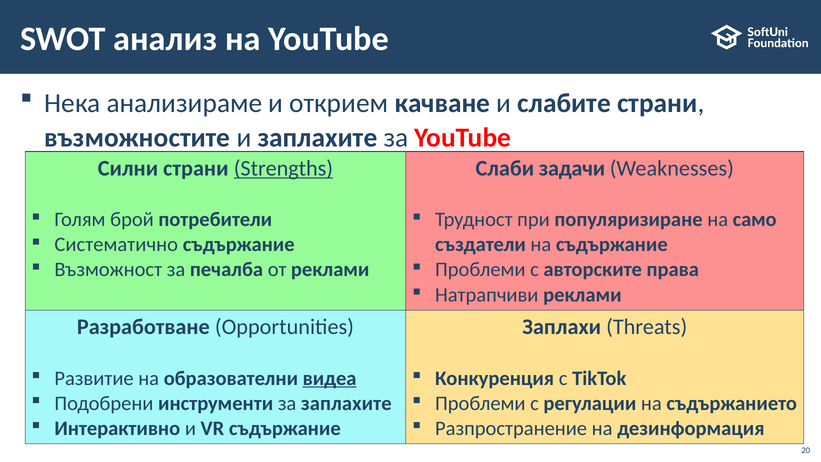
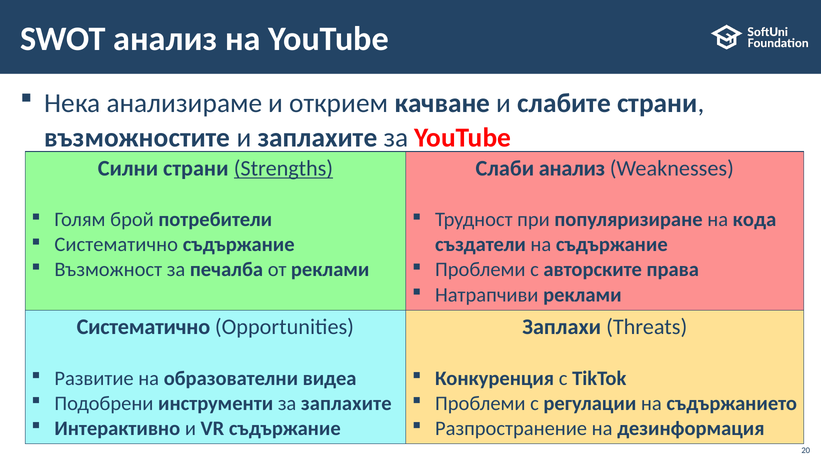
Слаби задачи: задачи -> анализ (572, 168)
само: само -> кода (755, 219)
Разработване: Разработване -> Систематично (143, 327)
видеа underline: present -> none (330, 378)
